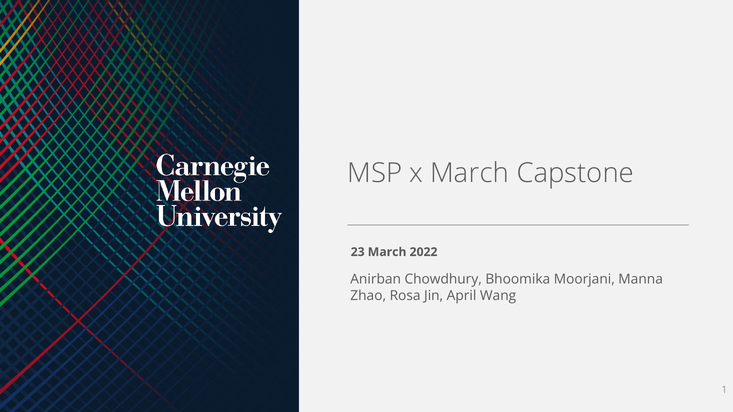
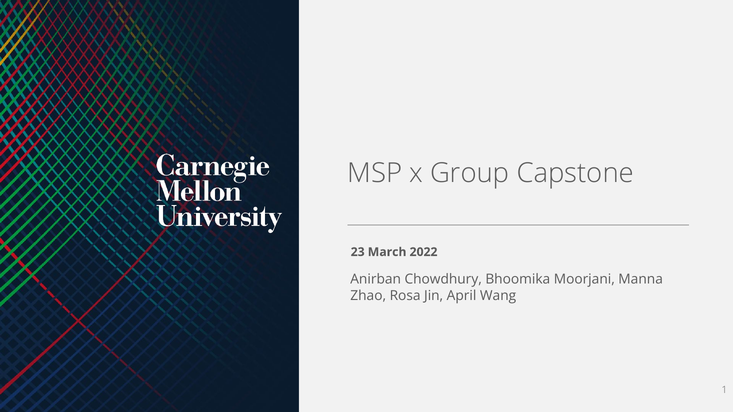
x March: March -> Group (470, 173)
